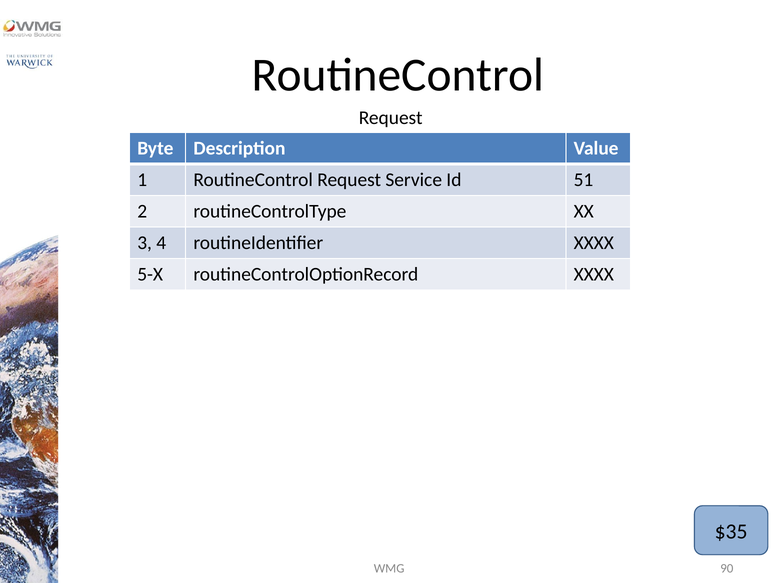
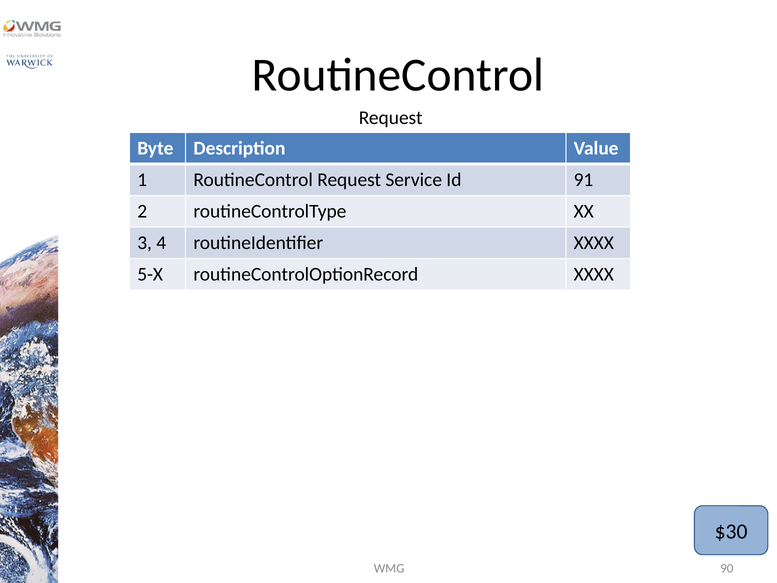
51: 51 -> 91 (583, 180)
$35: $35 -> $30 (731, 531)
